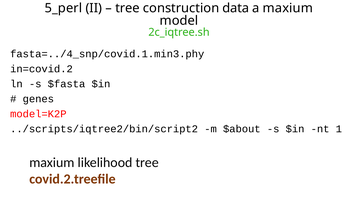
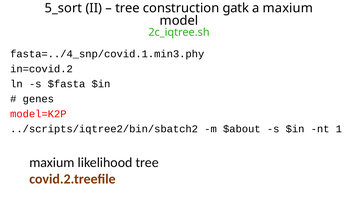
5_perl: 5_perl -> 5_sort (63, 8)
data: data -> gatk (236, 8)
../scripts/iqtree2/bin/script2: ../scripts/iqtree2/bin/script2 -> ../scripts/iqtree2/bin/sbatch2 (104, 129)
